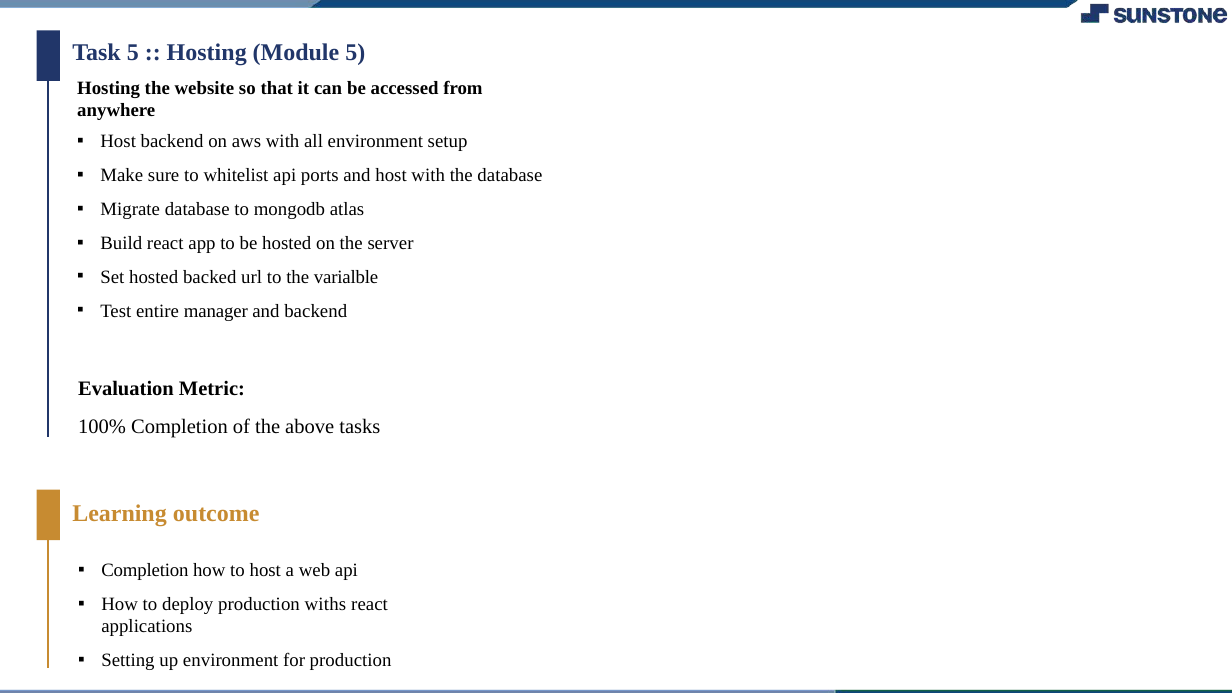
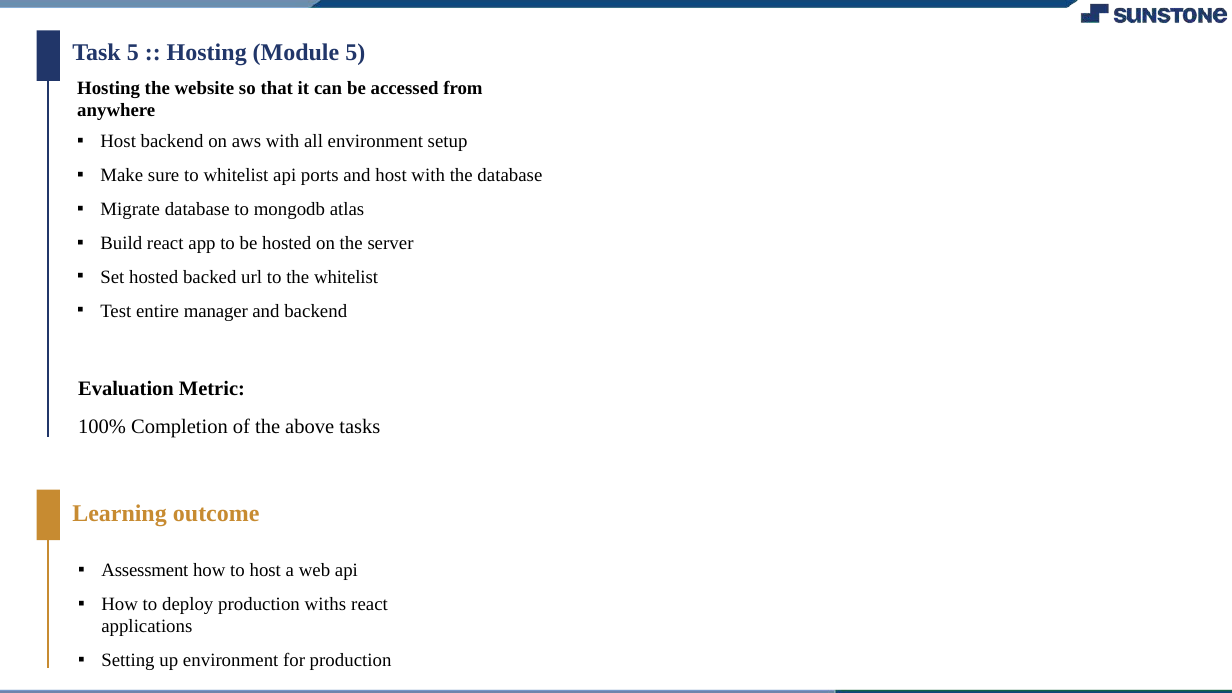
the varialble: varialble -> whitelist (346, 277)
Completion: Completion -> Assessment (145, 570)
